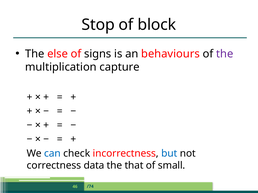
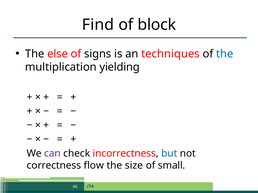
Stop: Stop -> Find (98, 25)
behaviours: behaviours -> techniques (170, 54)
the colour: purple -> blue (225, 54)
capture: capture -> yielding (120, 67)
can colour: blue -> purple (52, 154)
data: data -> flow (94, 166)
that: that -> size (134, 166)
